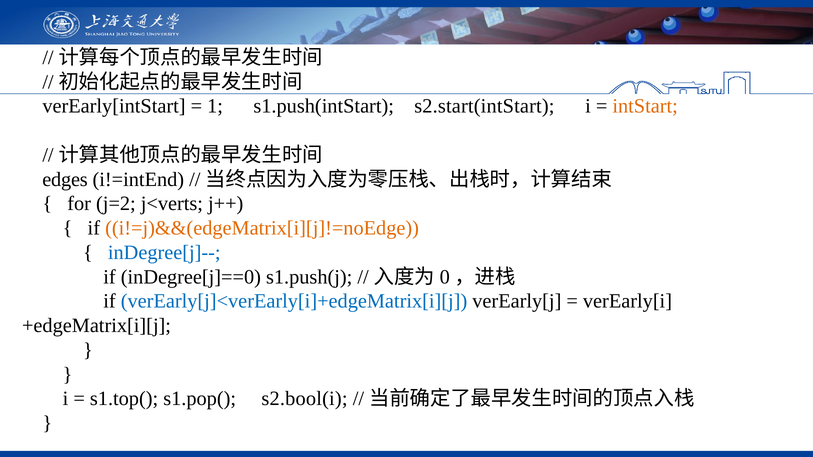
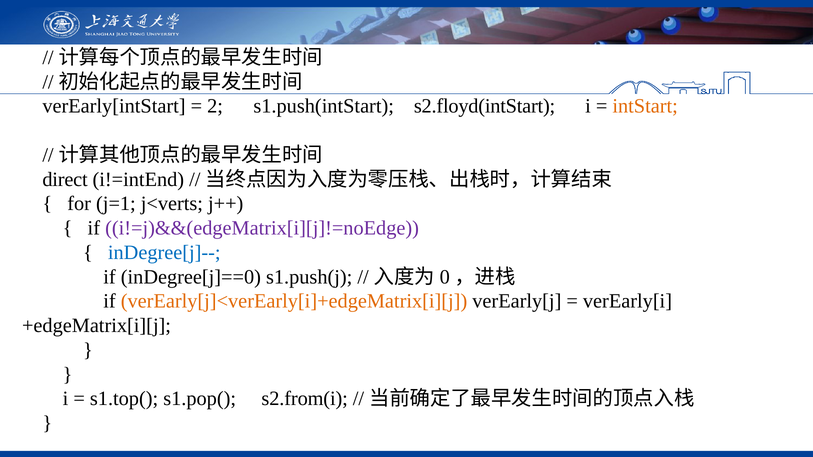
1: 1 -> 2 (215, 106)
s2.start(intStart: s2.start(intStart -> s2.floyd(intStart (485, 106)
edges: edges -> direct (65, 179)
j=2: j=2 -> j=1 (116, 204)
i!=j)&&(edgeMatrix[i][j]!=noEdge colour: orange -> purple (262, 228)
verEarly[j]<verEarly[i]+edgeMatrix[i][j colour: blue -> orange (294, 301)
s2.bool(i: s2.bool(i -> s2.from(i (305, 399)
